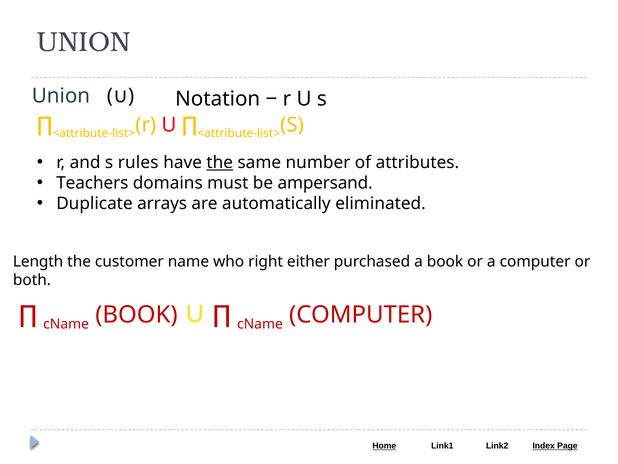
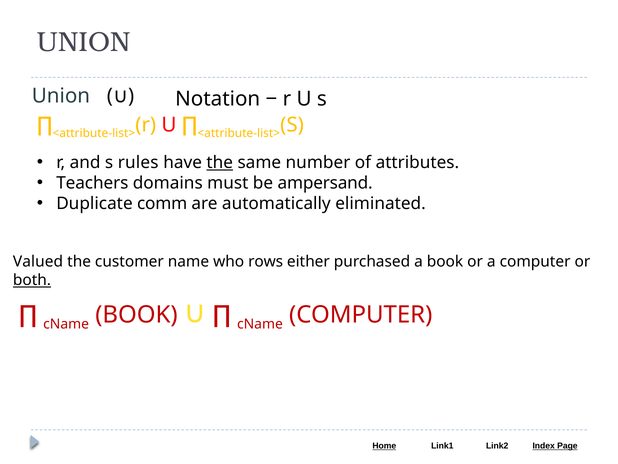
arrays: arrays -> comm (162, 203)
Length: Length -> Valued (38, 261)
right: right -> rows (266, 261)
both underline: none -> present (32, 280)
